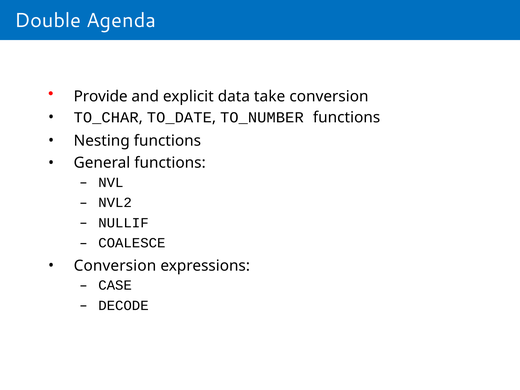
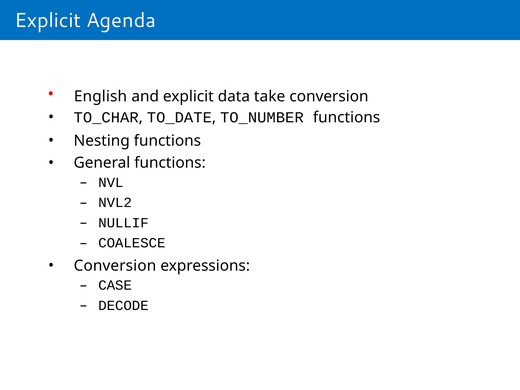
Double: Double -> Explicit (48, 20)
Provide: Provide -> English (100, 96)
